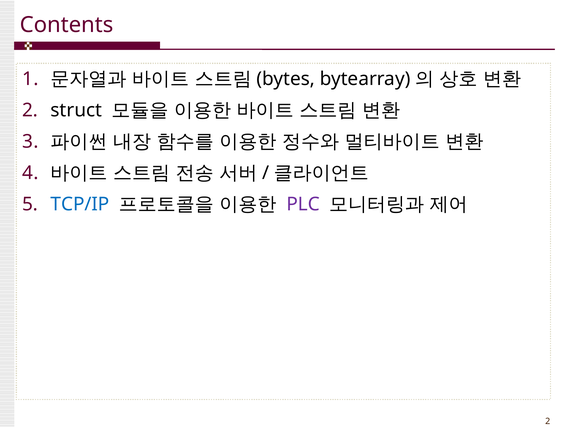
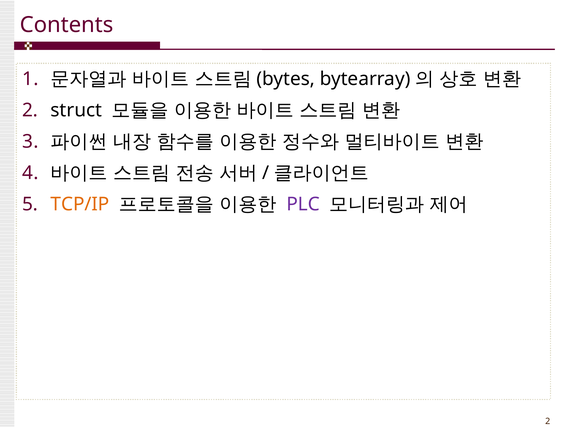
TCP/IP colour: blue -> orange (80, 204)
